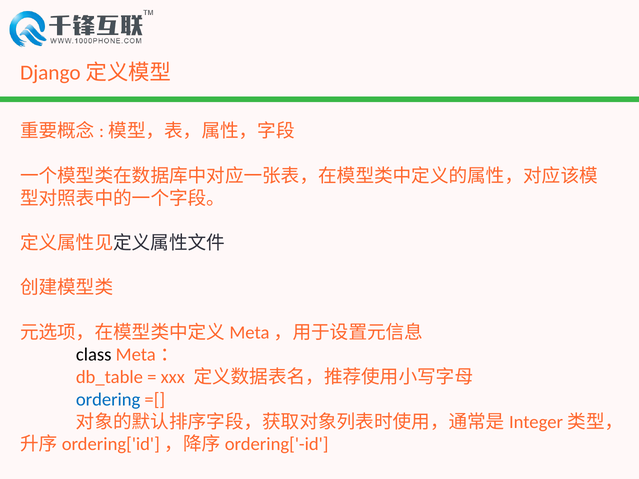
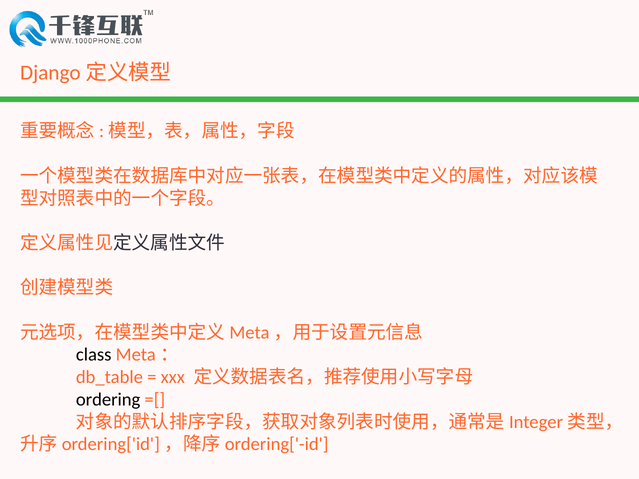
ordering colour: blue -> black (108, 400)
